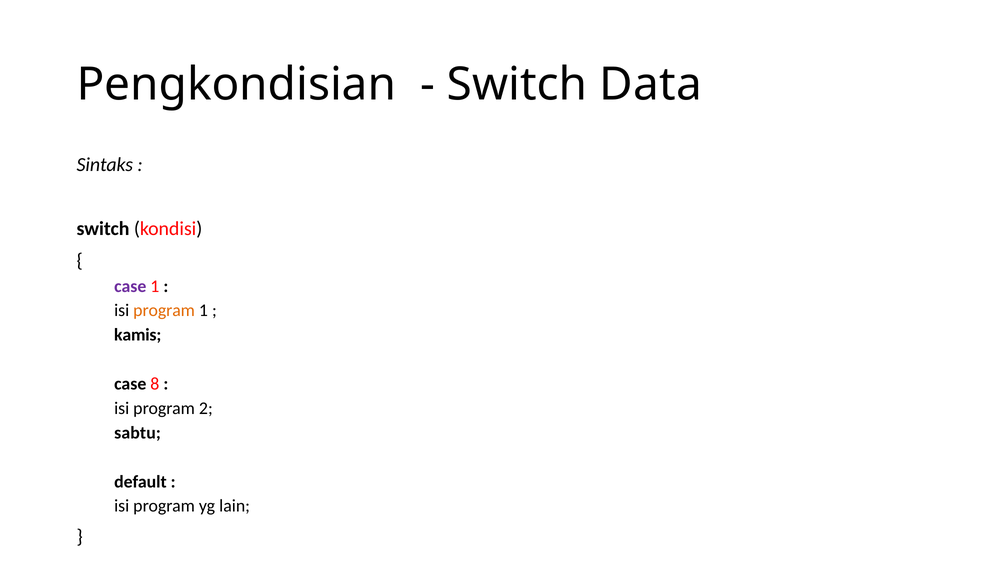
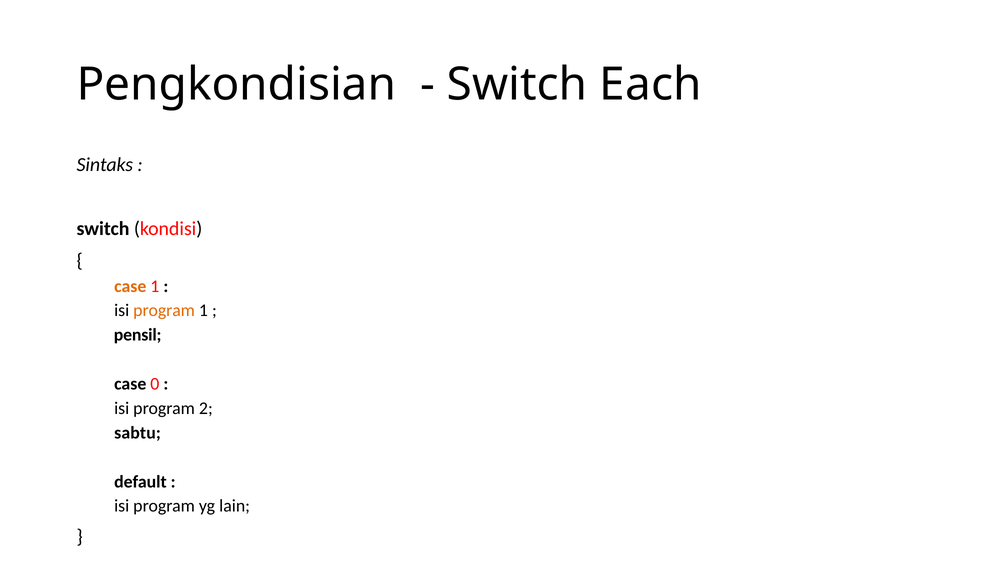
Data: Data -> Each (651, 84)
case colour: purple -> orange (130, 286)
kamis: kamis -> pensil (138, 335)
8: 8 -> 0 (155, 384)
